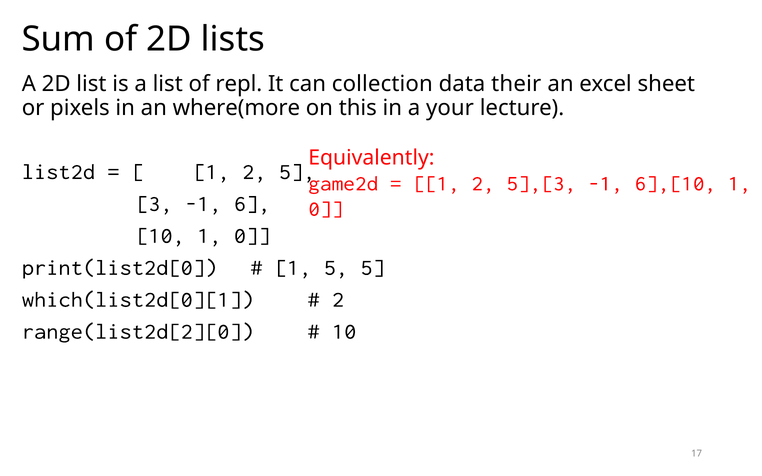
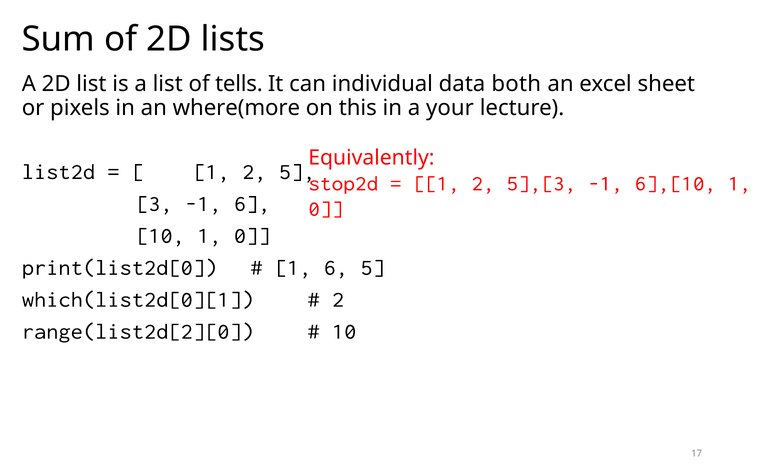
repl: repl -> tells (239, 84)
collection: collection -> individual (382, 84)
their: their -> both (516, 84)
game2d: game2d -> stop2d (343, 183)
1 5: 5 -> 6 (336, 268)
